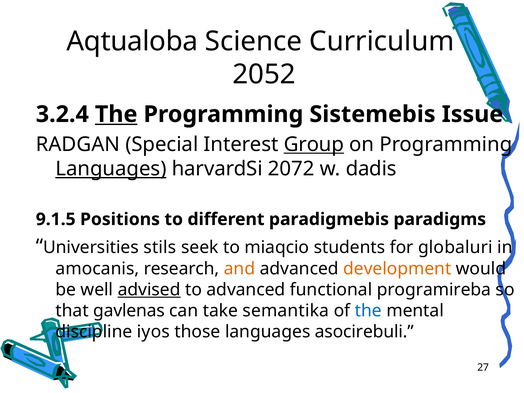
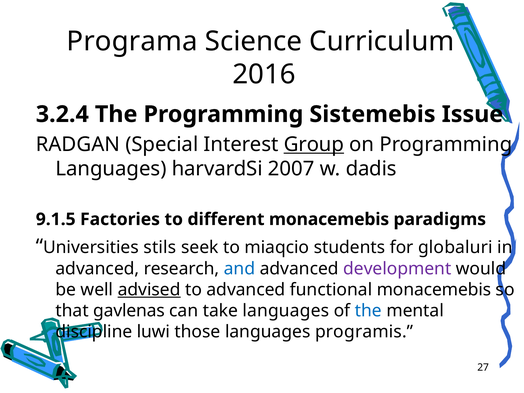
Aqtualoba: Aqtualoba -> Programa (132, 41)
2052: 2052 -> 2016 (264, 74)
The underline: present -> none (116, 114)
Languages underline: present -> none (111, 169)
2072: 2072 -> 2007 (291, 169)
Positions: Positions -> Factories (120, 219)
different paradigmebis: paradigmebis -> monacemebis (329, 219)
amocanis: amocanis -> advanced (97, 269)
and colour: orange -> blue (240, 269)
development colour: orange -> purple (397, 269)
functional programireba: programireba -> monacemebis (434, 290)
take semantika: semantika -> languages (286, 311)
iyos: iyos -> luwi (153, 332)
asocirebuli: asocirebuli -> programis (364, 332)
